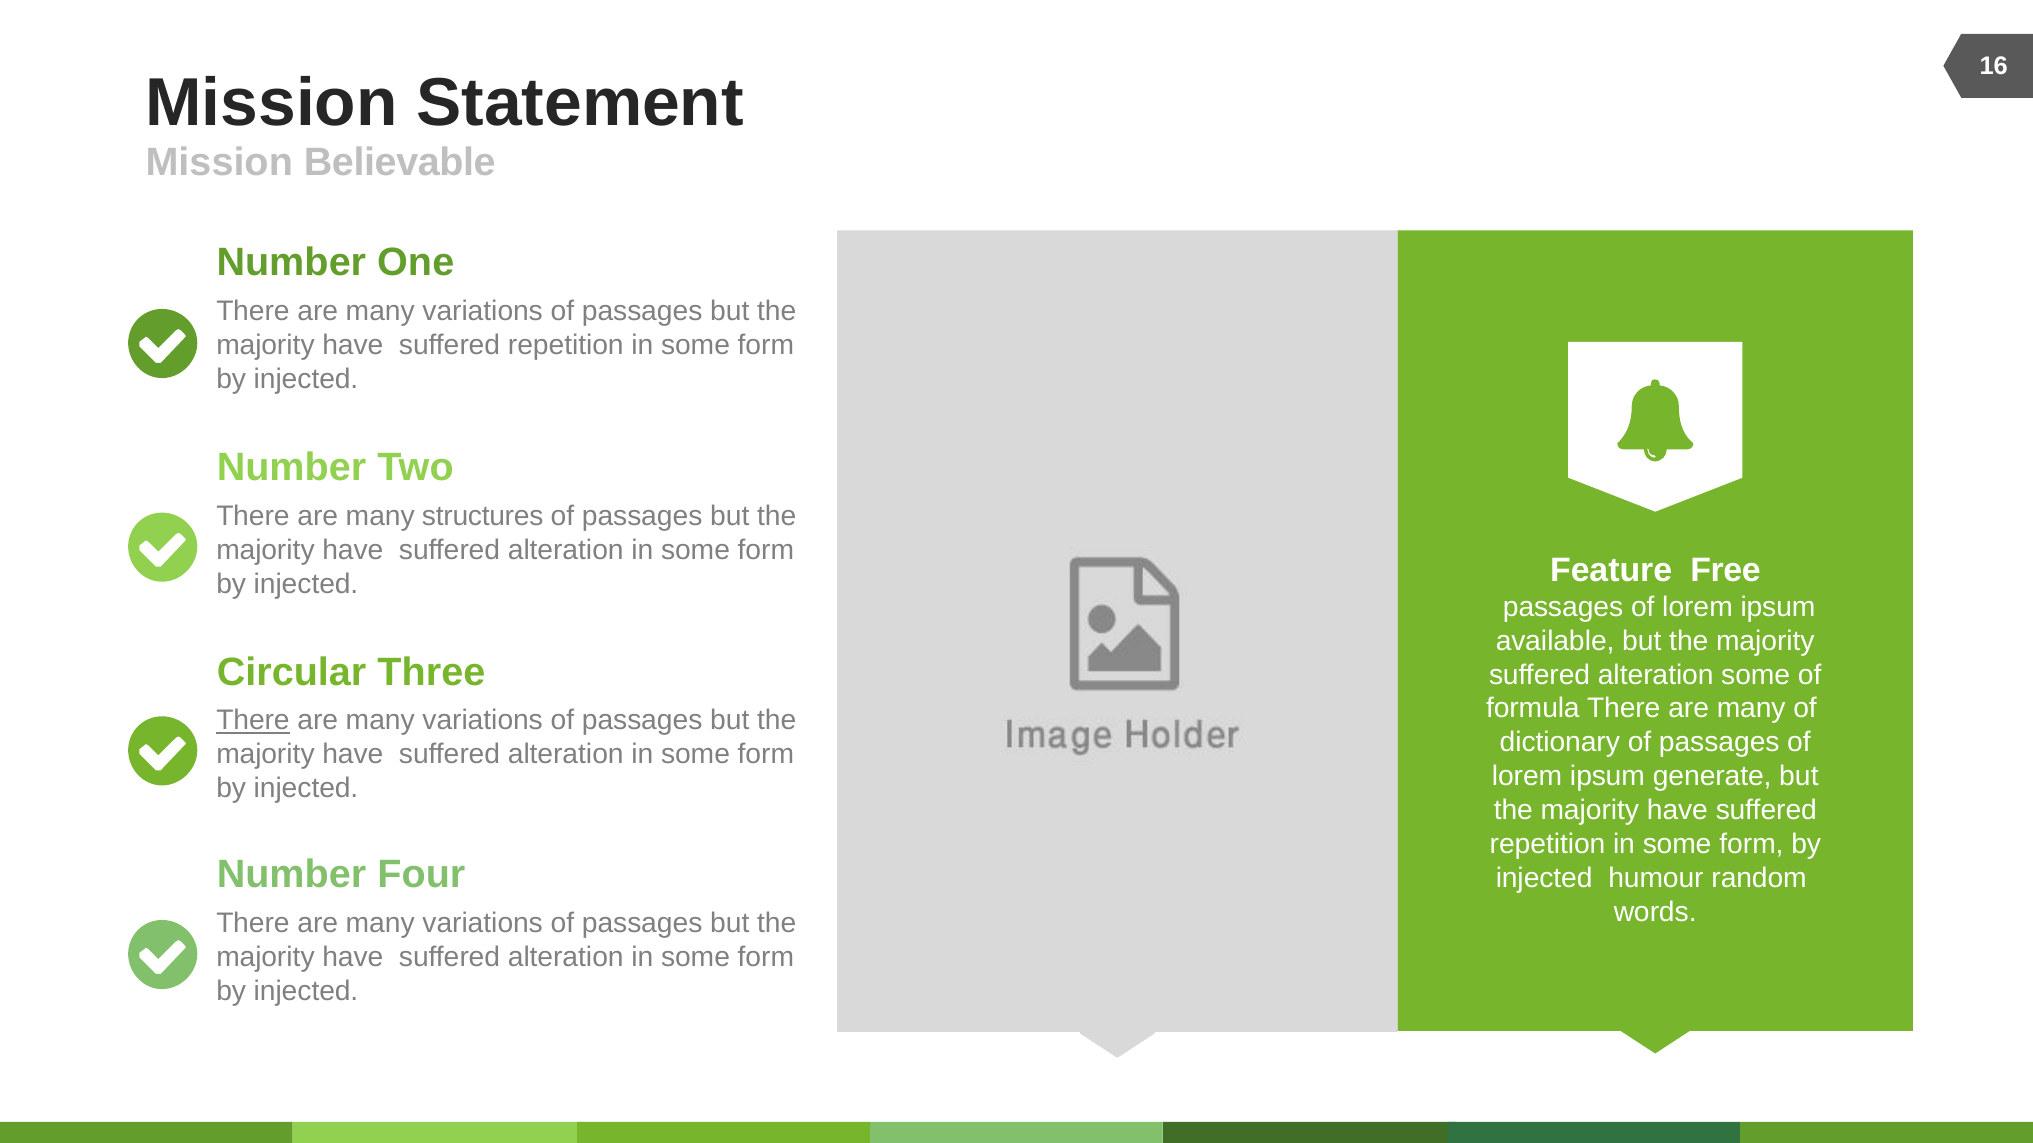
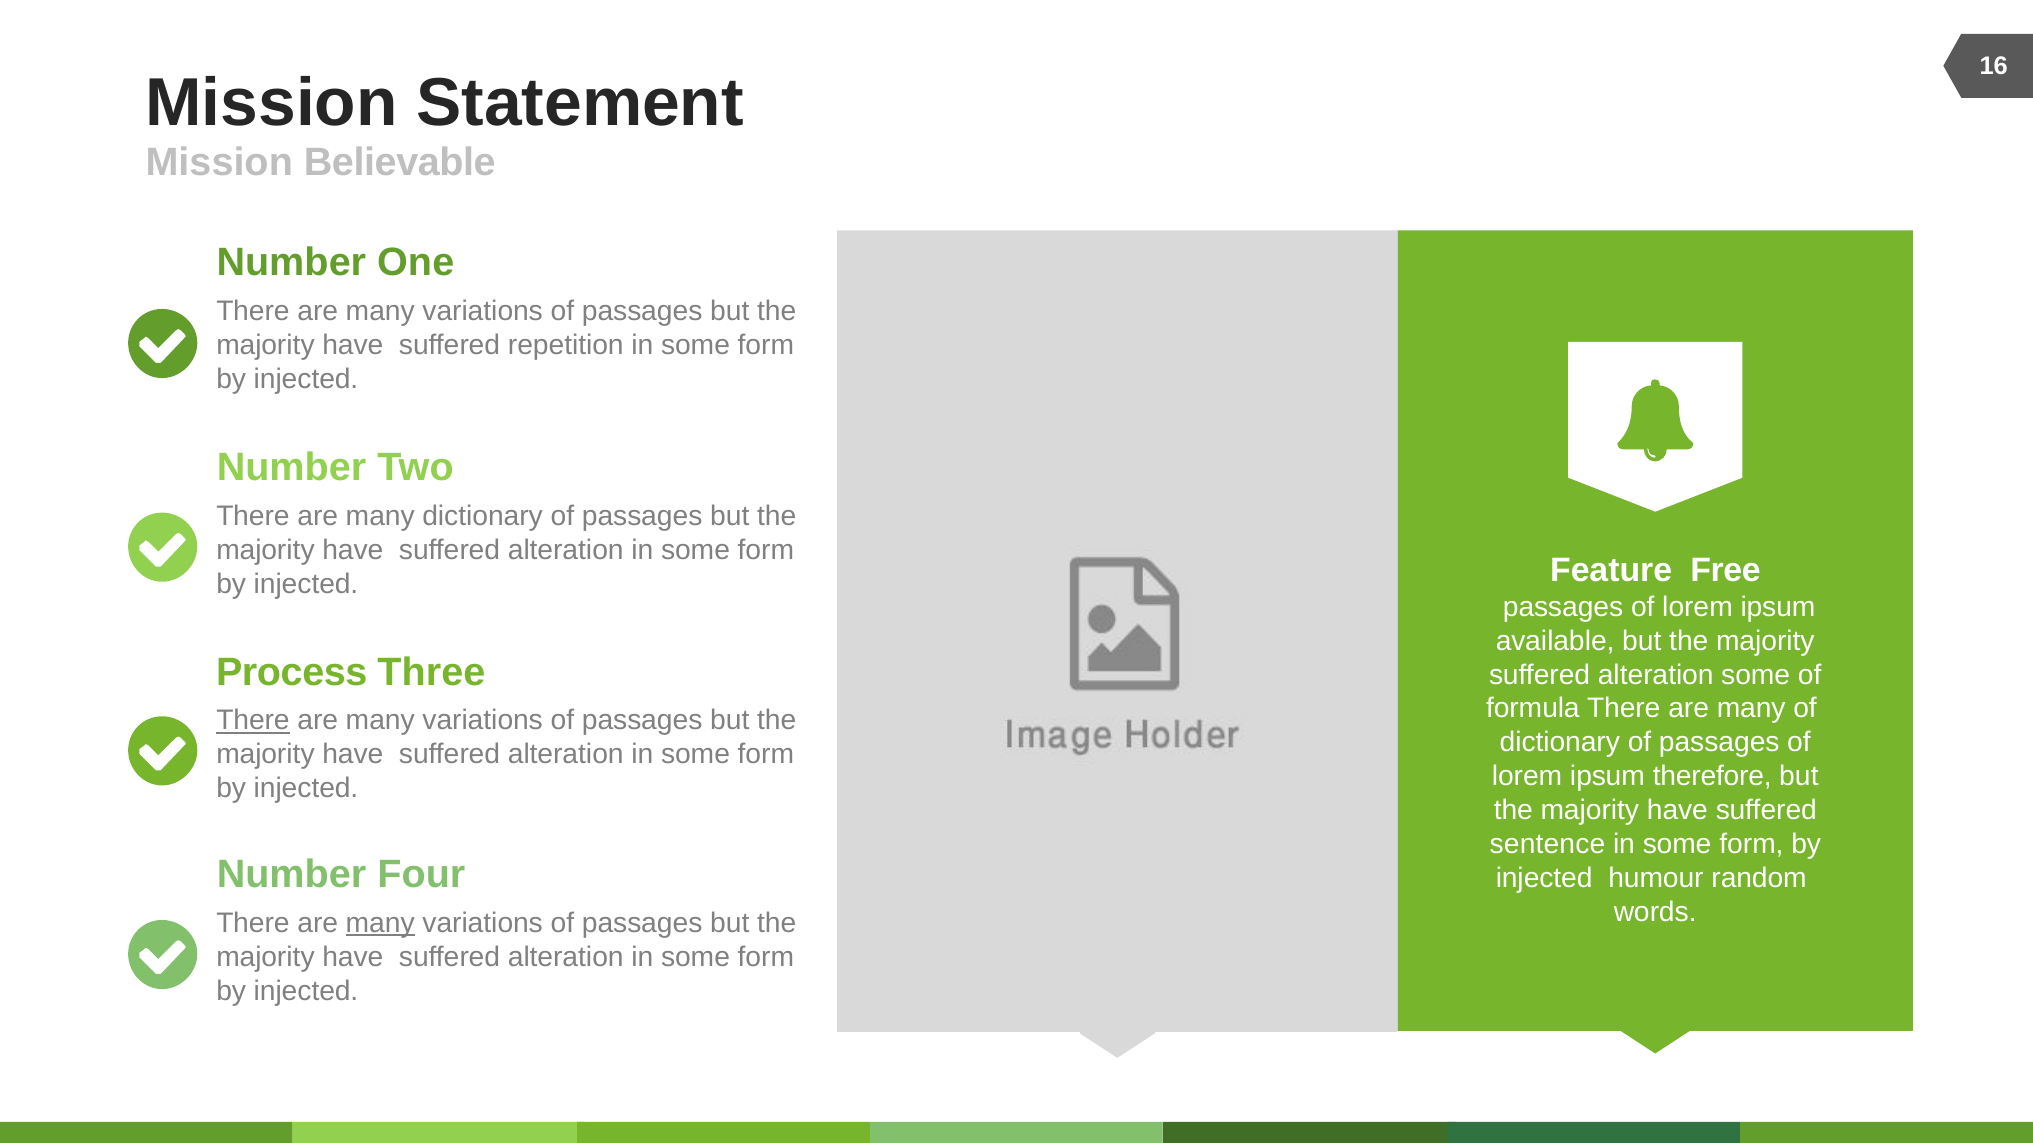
many structures: structures -> dictionary (483, 516)
Circular: Circular -> Process (292, 672)
generate: generate -> therefore (1712, 777)
repetition: repetition -> sentence (1547, 845)
many underline: none -> present (380, 923)
